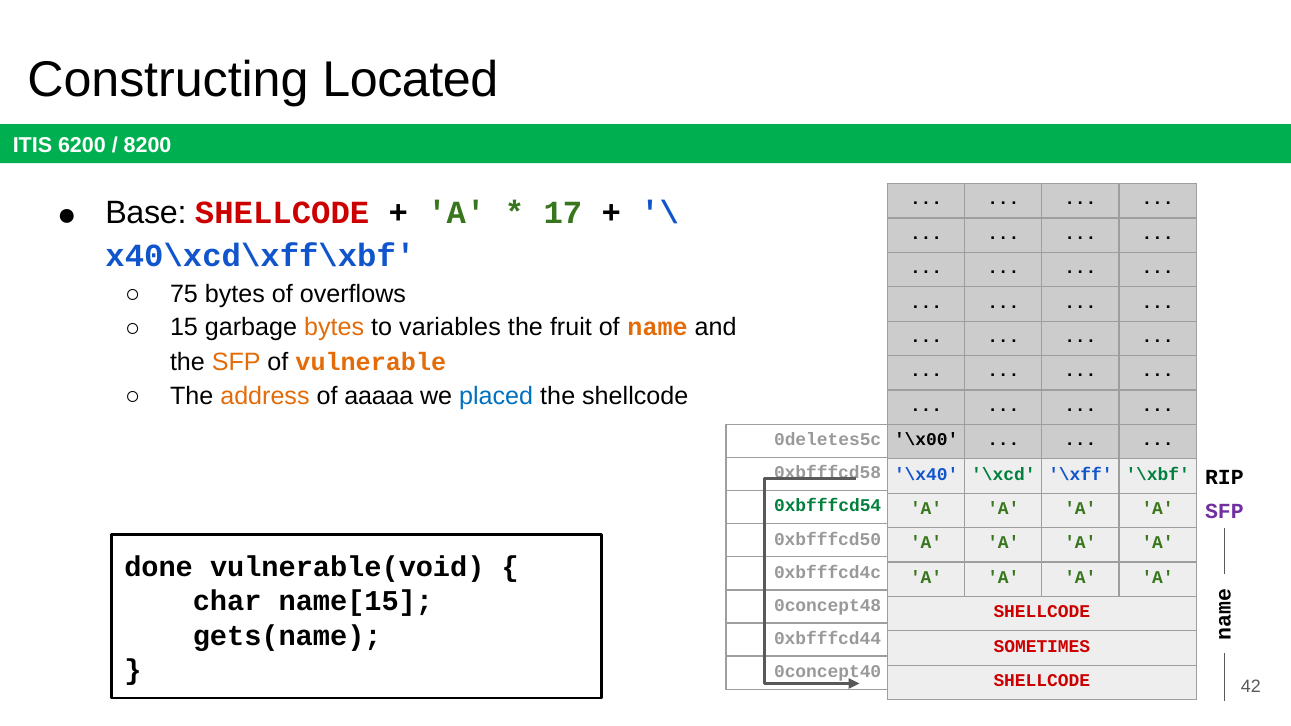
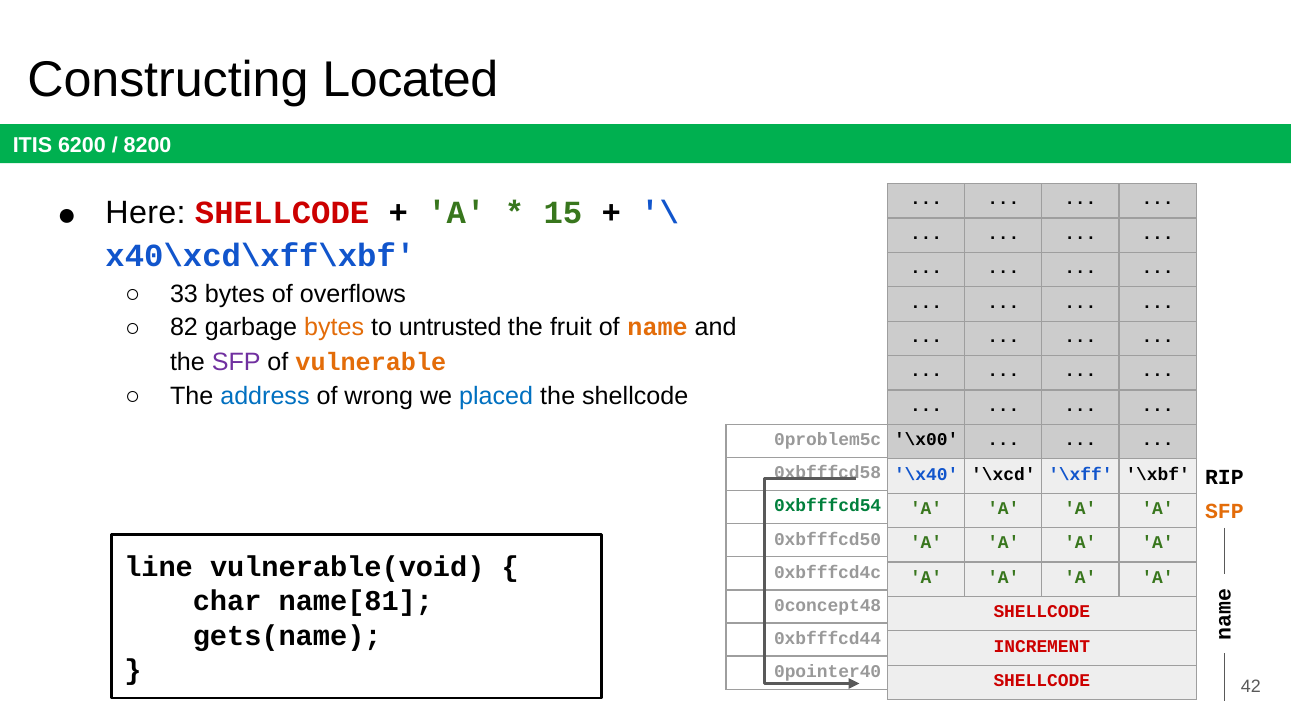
Base: Base -> Here (146, 213)
17: 17 -> 15 (563, 213)
75: 75 -> 33 (184, 295)
15: 15 -> 82 (184, 327)
variables: variables -> untrusted (450, 327)
SFP colour: orange -> purple (236, 362)
address colour: orange -> blue (265, 397)
aaaaa: aaaaa -> wrong (379, 397)
0deletes5c: 0deletes5c -> 0problem5c (828, 440)
\xcd colour: green -> black (1003, 474)
\xbf colour: green -> black (1158, 474)
SFP colour: purple -> orange (1224, 511)
done: done -> line (159, 567)
name[15: name[15 -> name[81 (356, 601)
SOMETIMES: SOMETIMES -> INCREMENT (1042, 646)
0concept40: 0concept40 -> 0pointer40 (828, 672)
